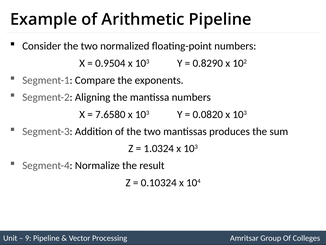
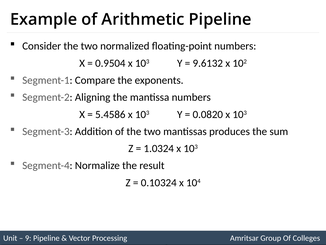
0.8290: 0.8290 -> 9.6132 (208, 63)
7.6580: 7.6580 -> 5.4586 (110, 114)
